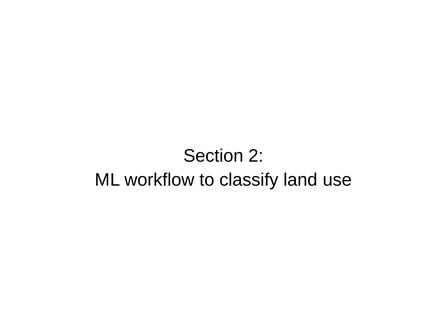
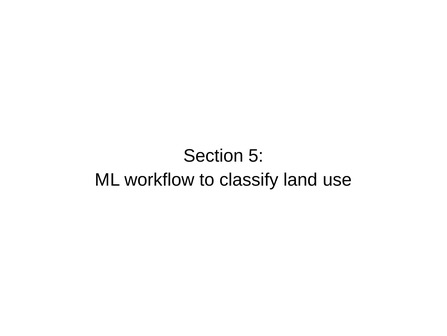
2: 2 -> 5 (256, 155)
